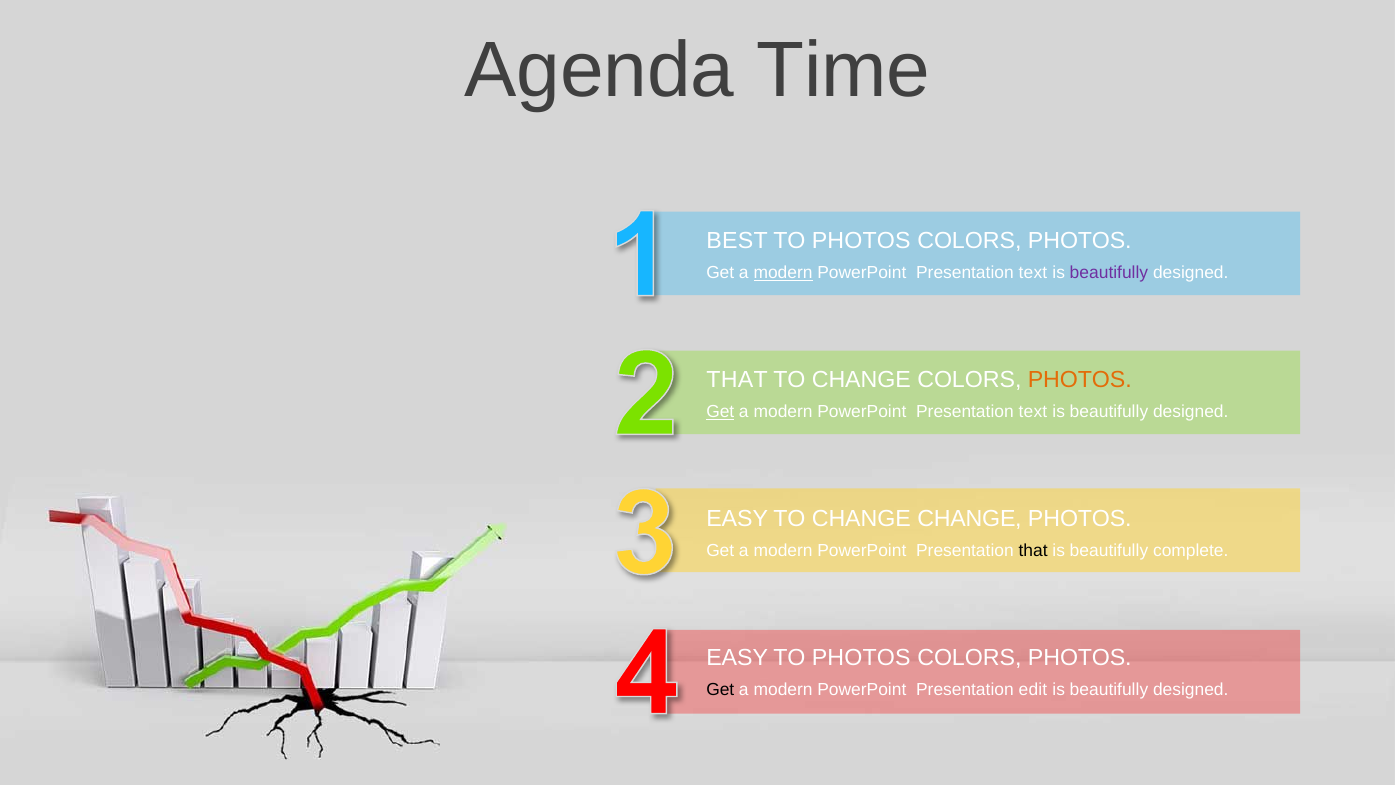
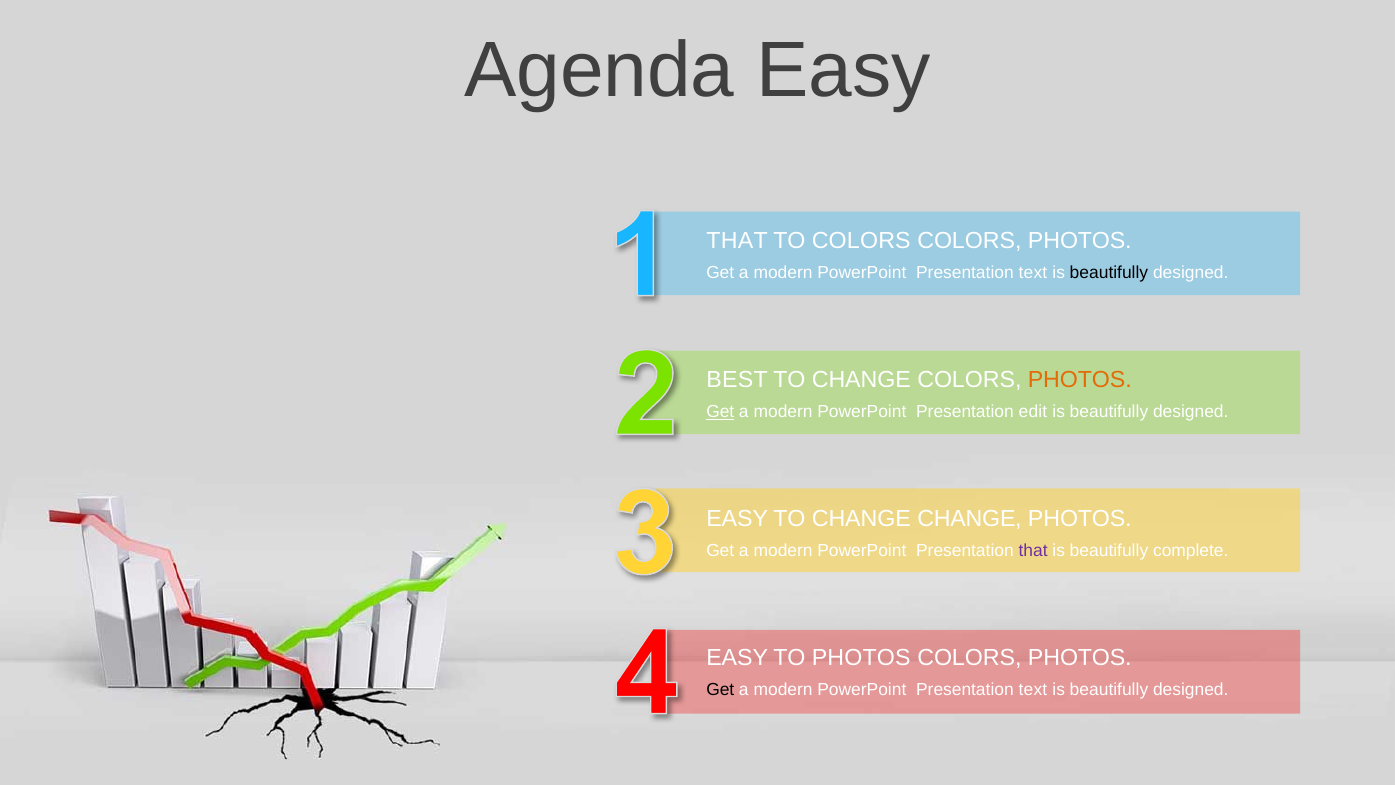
Agenda Time: Time -> Easy (843, 70)
BEST: BEST -> THAT (737, 241)
PHOTOS: PHOTOS -> COLORS (861, 241)
modern underline: present -> none (783, 273)
beautifully colour: purple -> black (1109, 273)
THAT: THAT -> BEST (737, 380)
text: text -> edit (1033, 412)
that colour: black -> purple (1033, 551)
edit: edit -> text (1033, 690)
